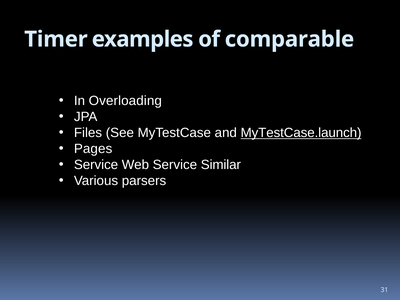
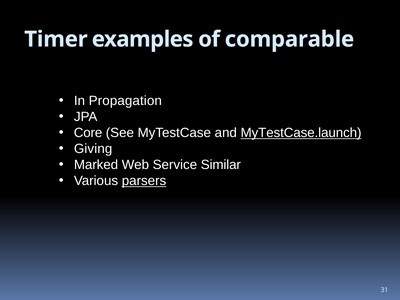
Overloading: Overloading -> Propagation (125, 101)
Files: Files -> Core (88, 133)
Pages: Pages -> Giving (93, 149)
Service: Service -> Marked (96, 165)
parsers underline: none -> present (144, 181)
